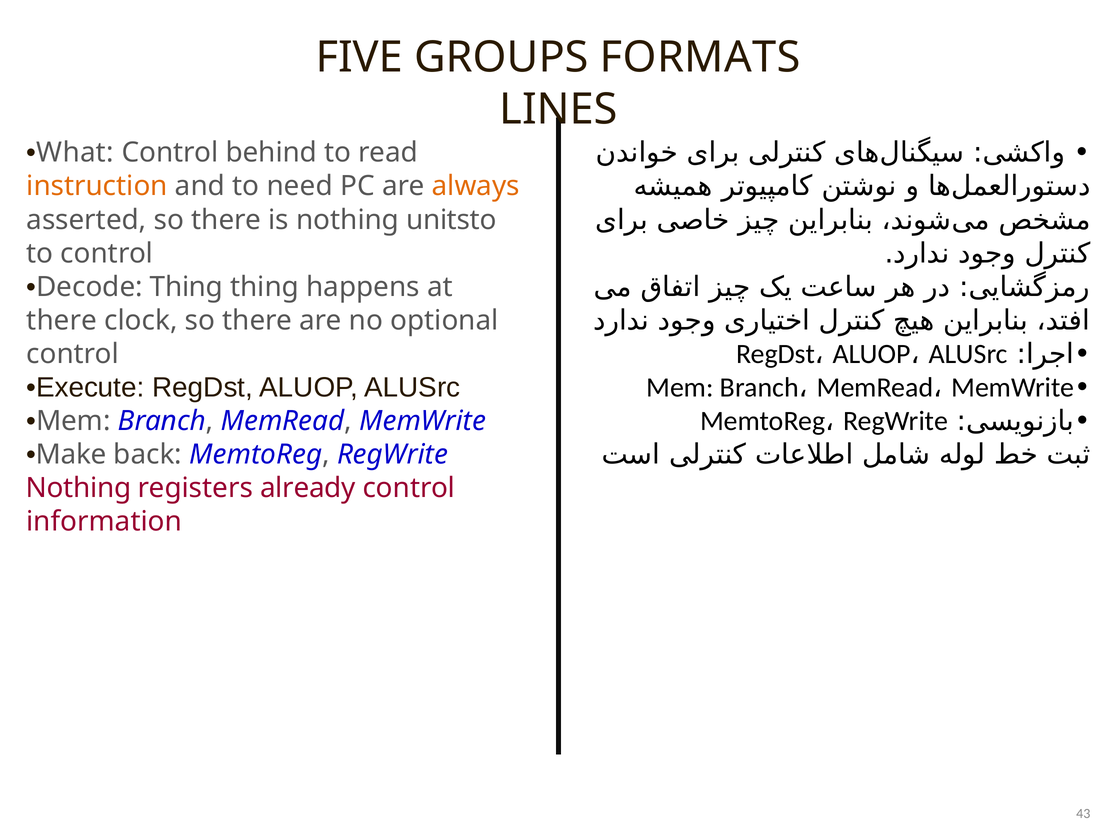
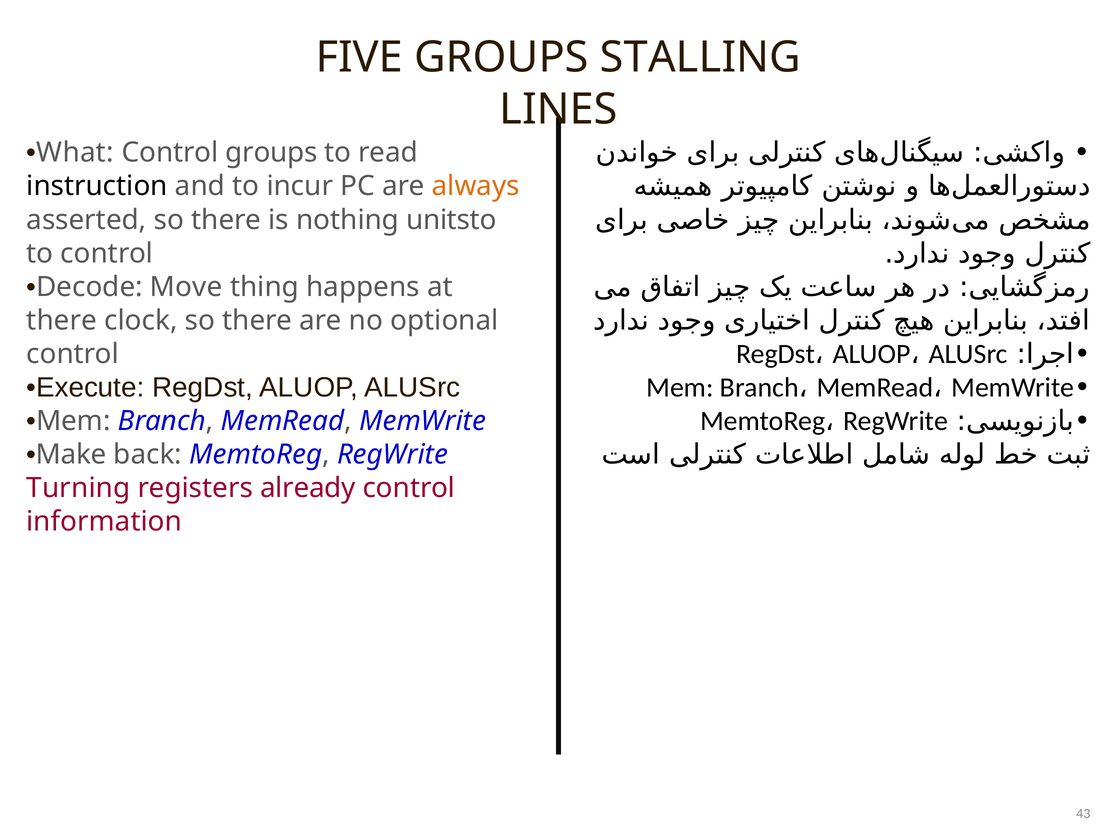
FORMATS: FORMATS -> STALLING (700, 57)
Control behind: behind -> groups (271, 153)
instruction colour: orange -> black (97, 186)
need: need -> incur (300, 186)
Decode Thing: Thing -> Move (186, 287)
Nothing: Nothing -> Turning (78, 488)
